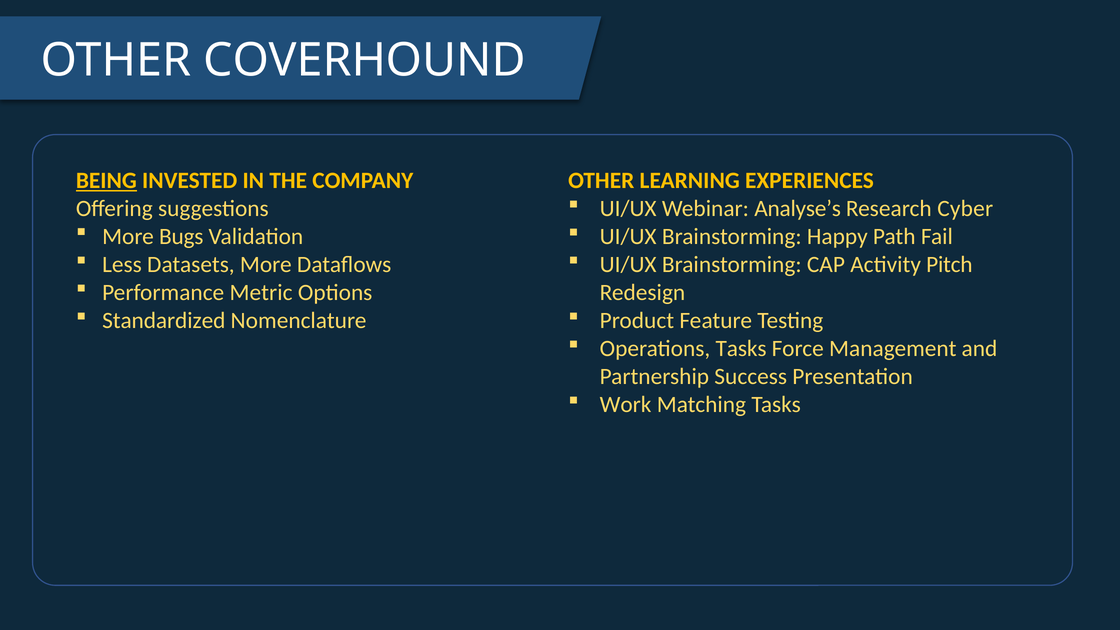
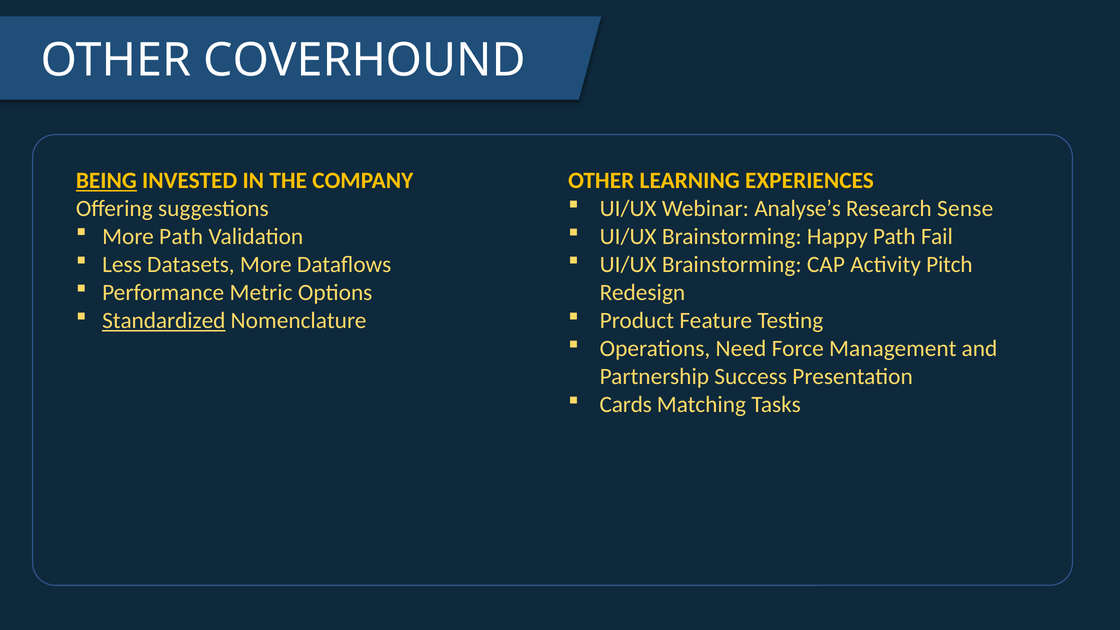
Cyber: Cyber -> Sense (965, 209)
More Bugs: Bugs -> Path (181, 237)
Standardized underline: none -> present (164, 321)
Operations Tasks: Tasks -> Need (741, 349)
Work: Work -> Cards (626, 405)
